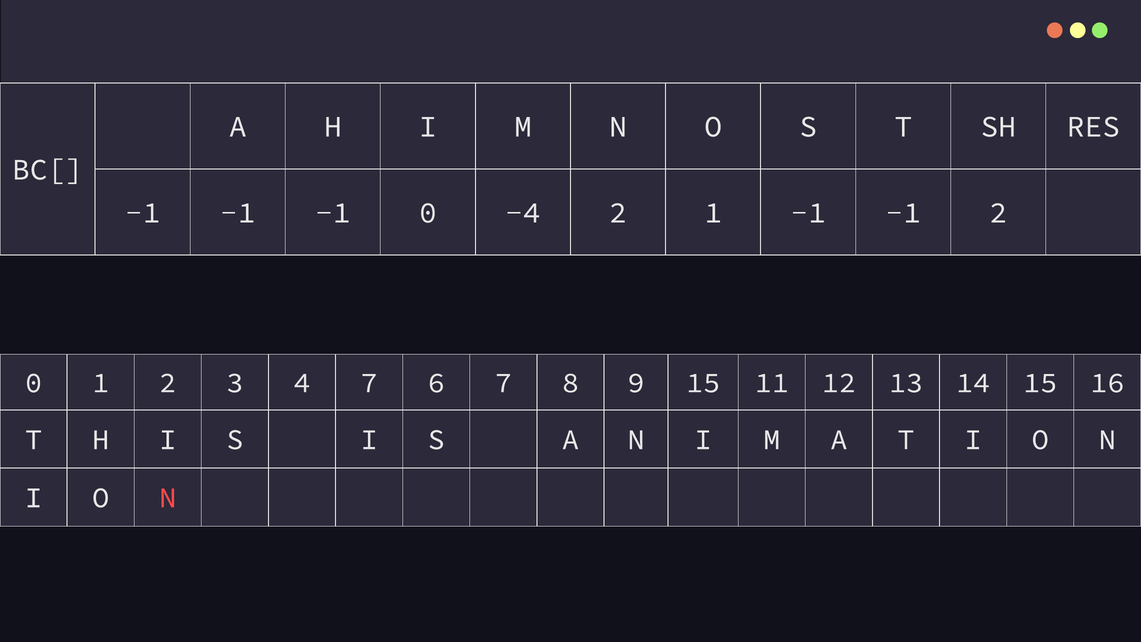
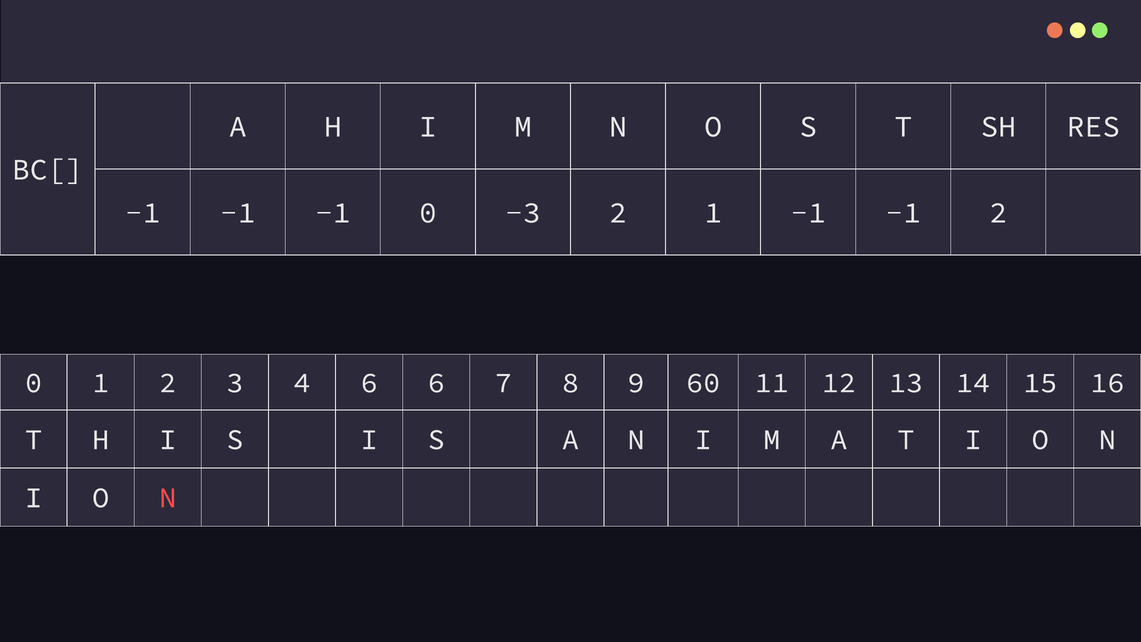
-4: -4 -> -3 (523, 213)
4 7: 7 -> 6 (369, 383)
9 15: 15 -> 60 (703, 383)
